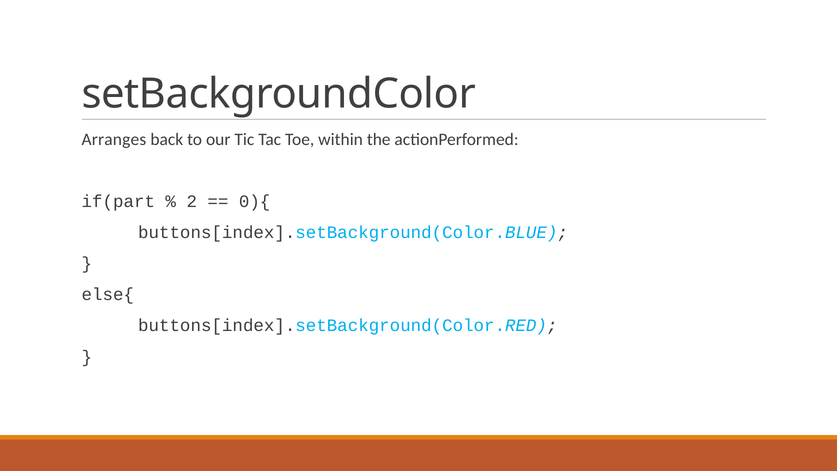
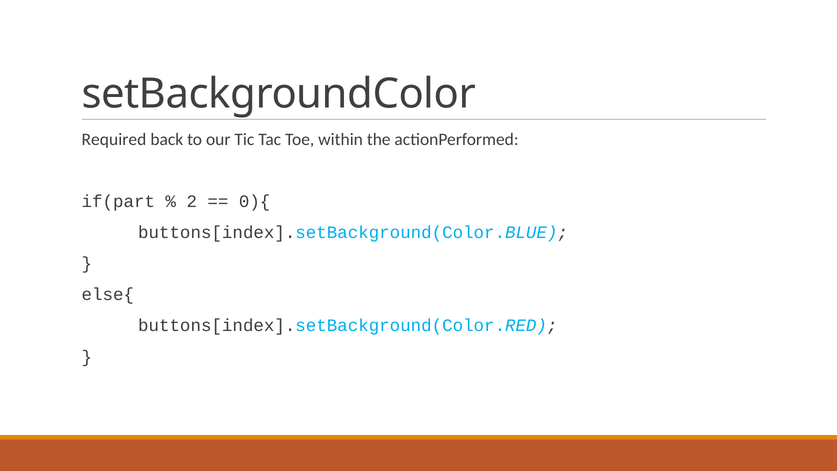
Arranges: Arranges -> Required (114, 139)
